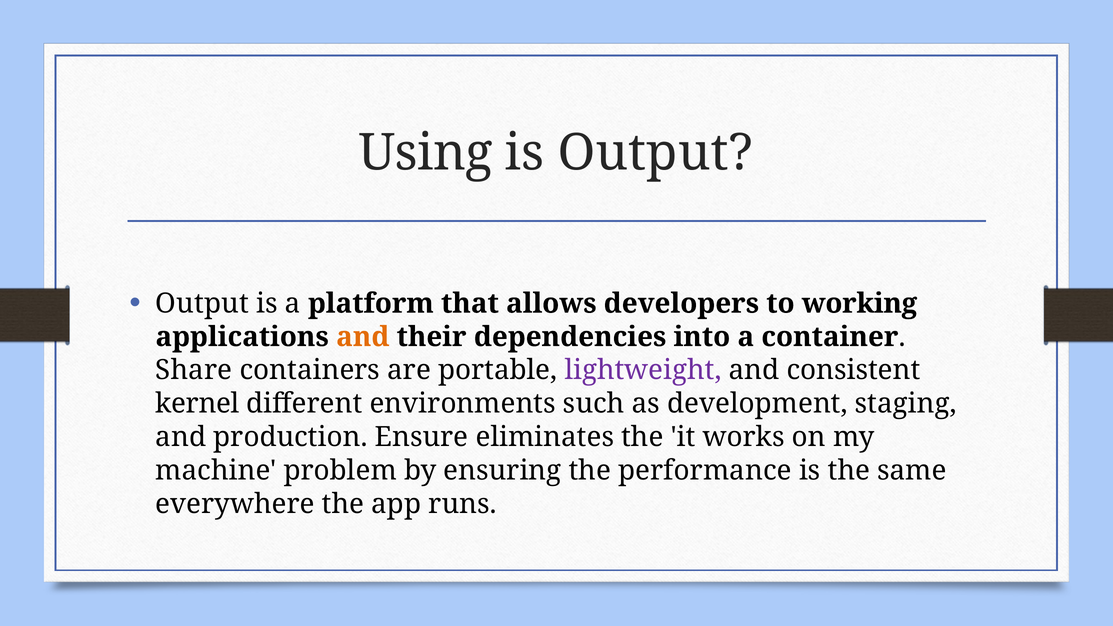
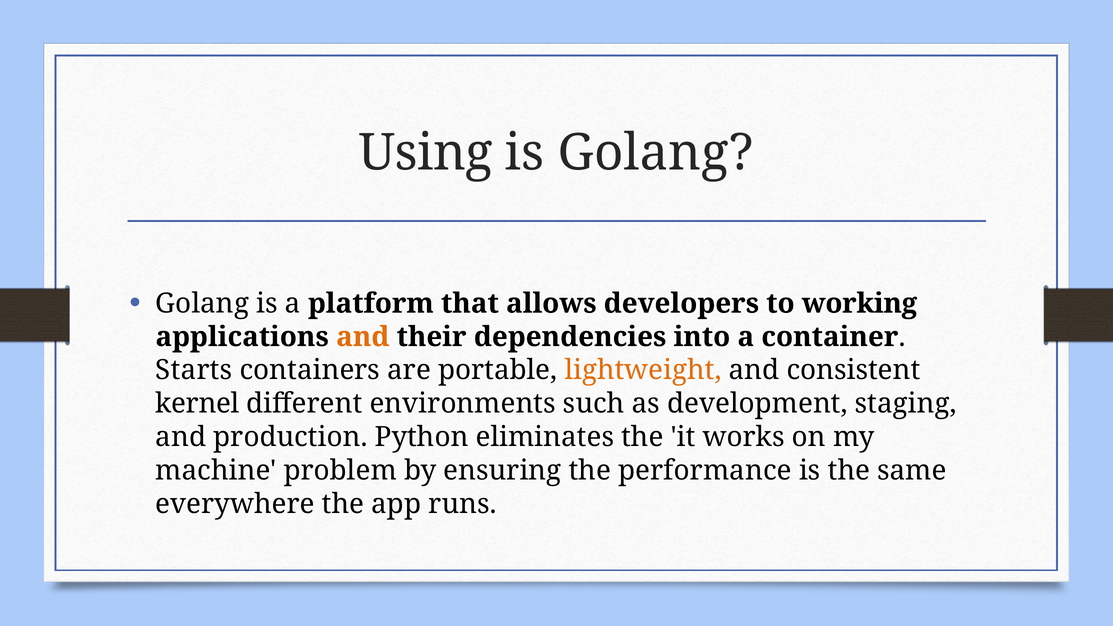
is Output: Output -> Golang (655, 153)
Output: Output -> Golang (202, 304)
Share: Share -> Starts (194, 370)
lightweight colour: purple -> orange (643, 370)
Ensure: Ensure -> Python (422, 437)
